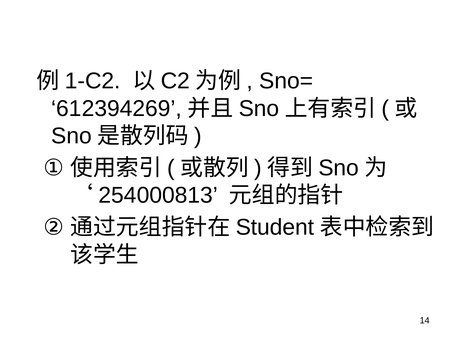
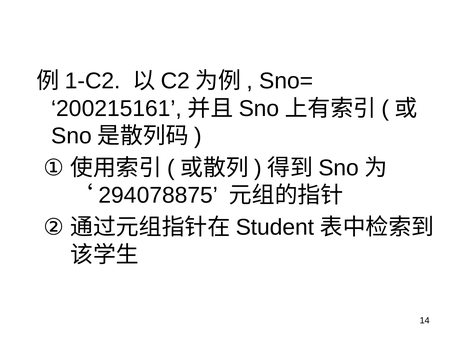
612394269: 612394269 -> 200215161 (117, 108)
254000813: 254000813 -> 294078875 (158, 195)
